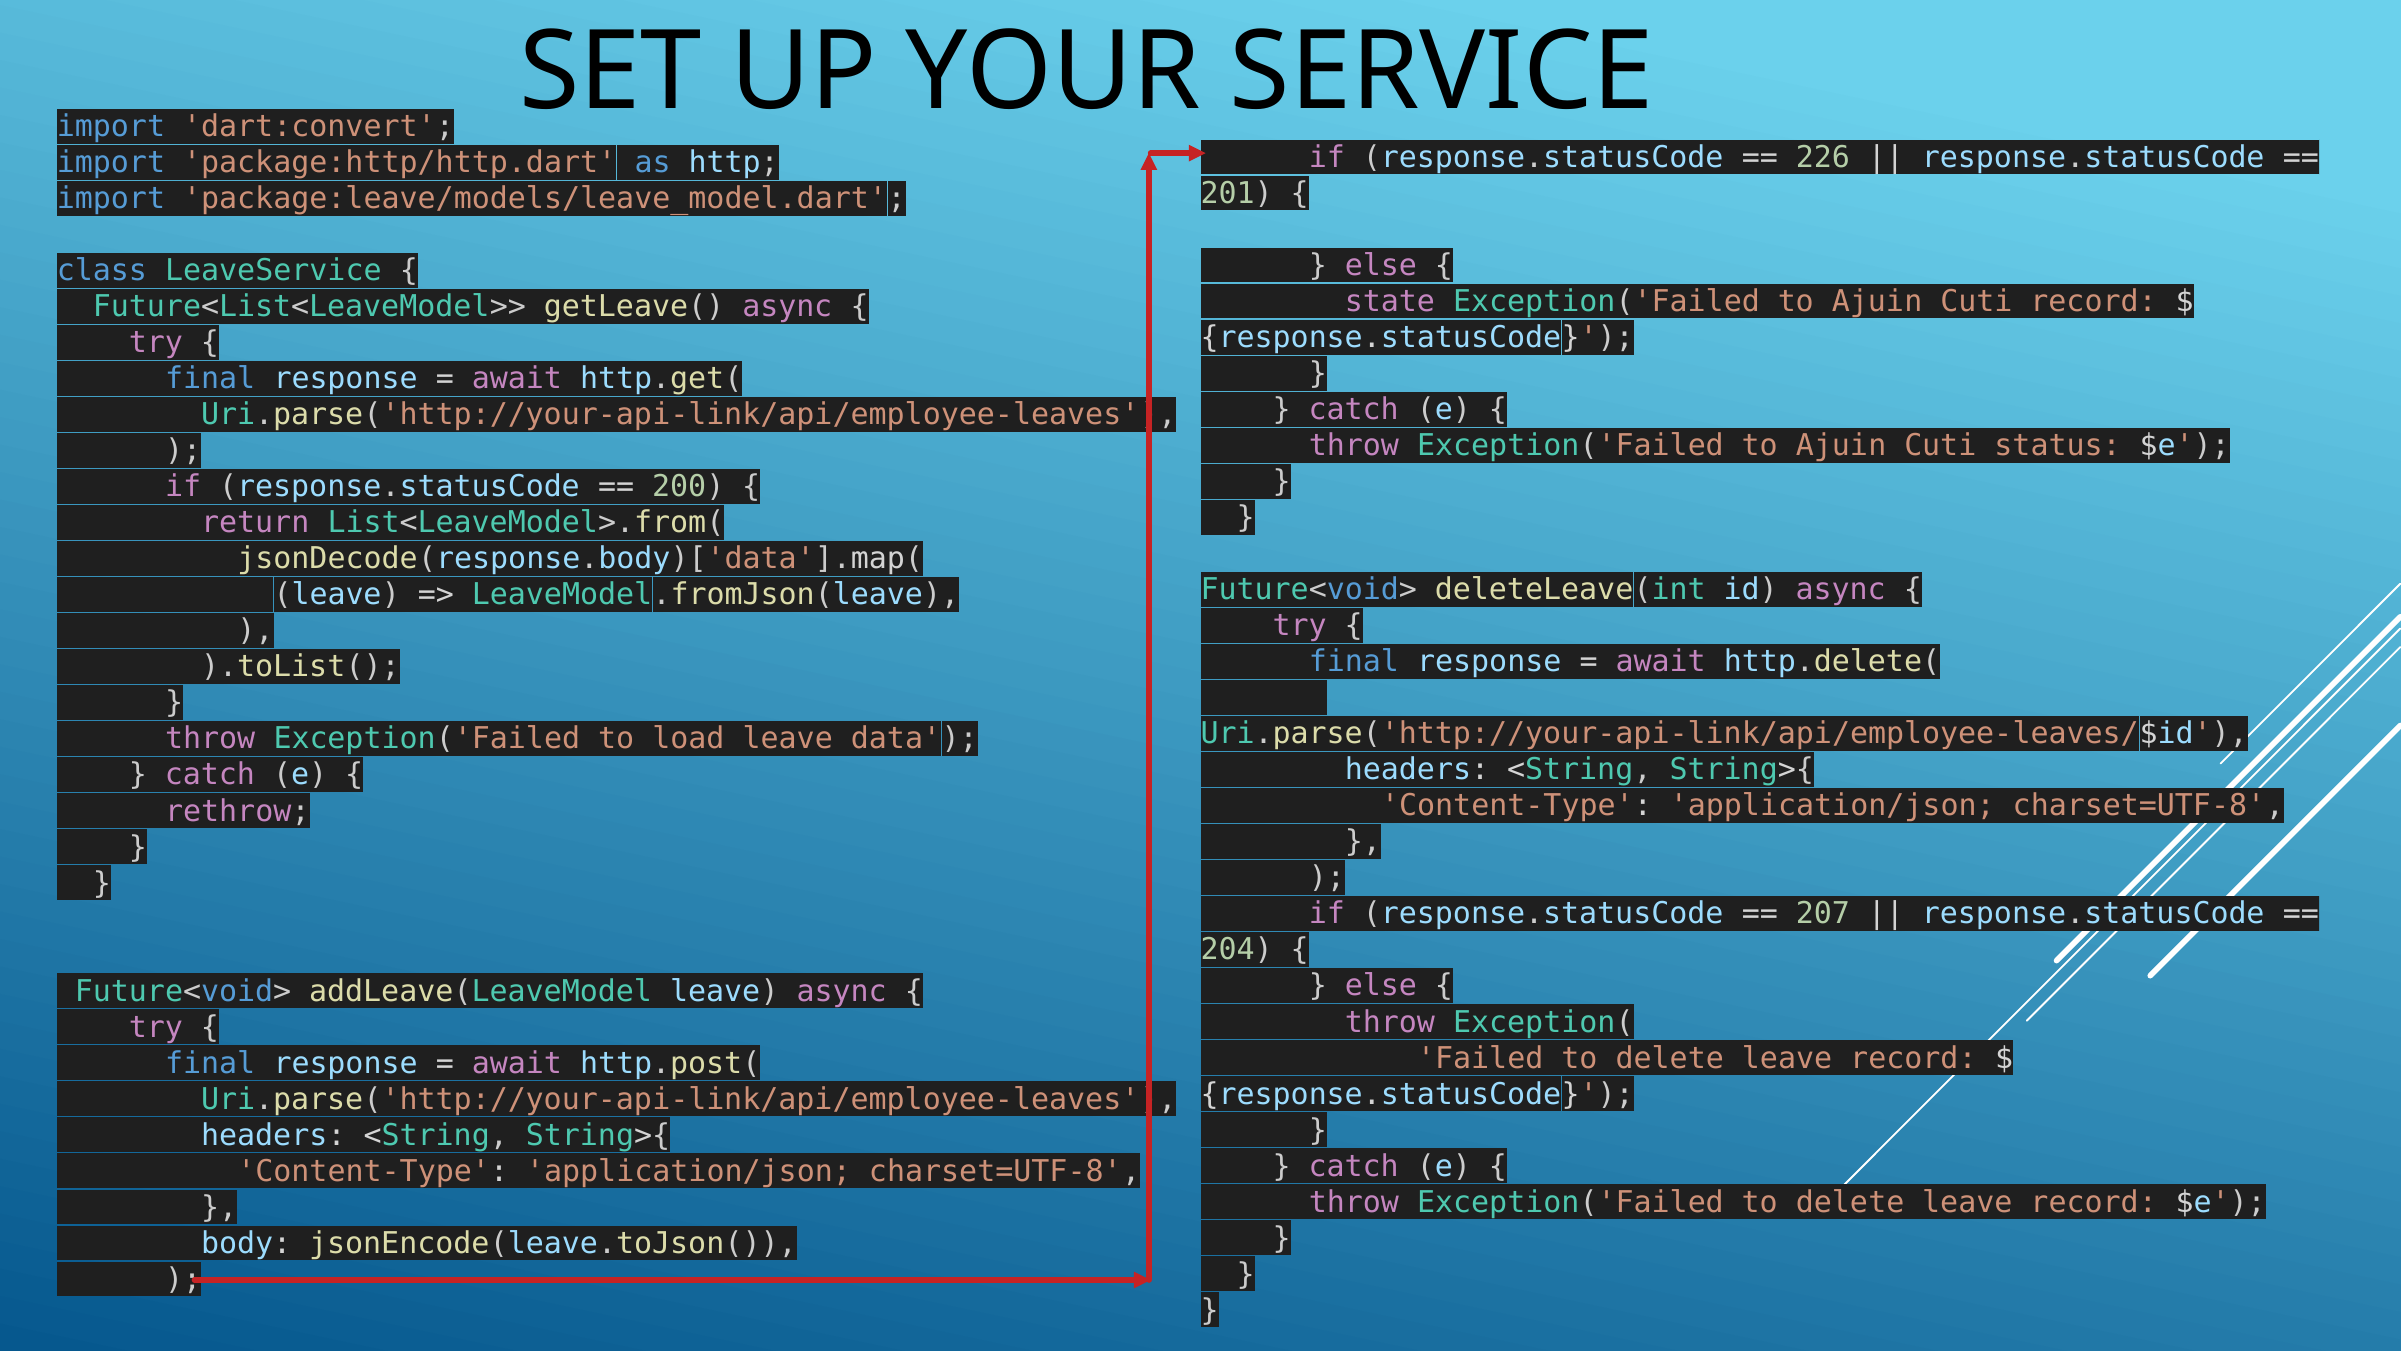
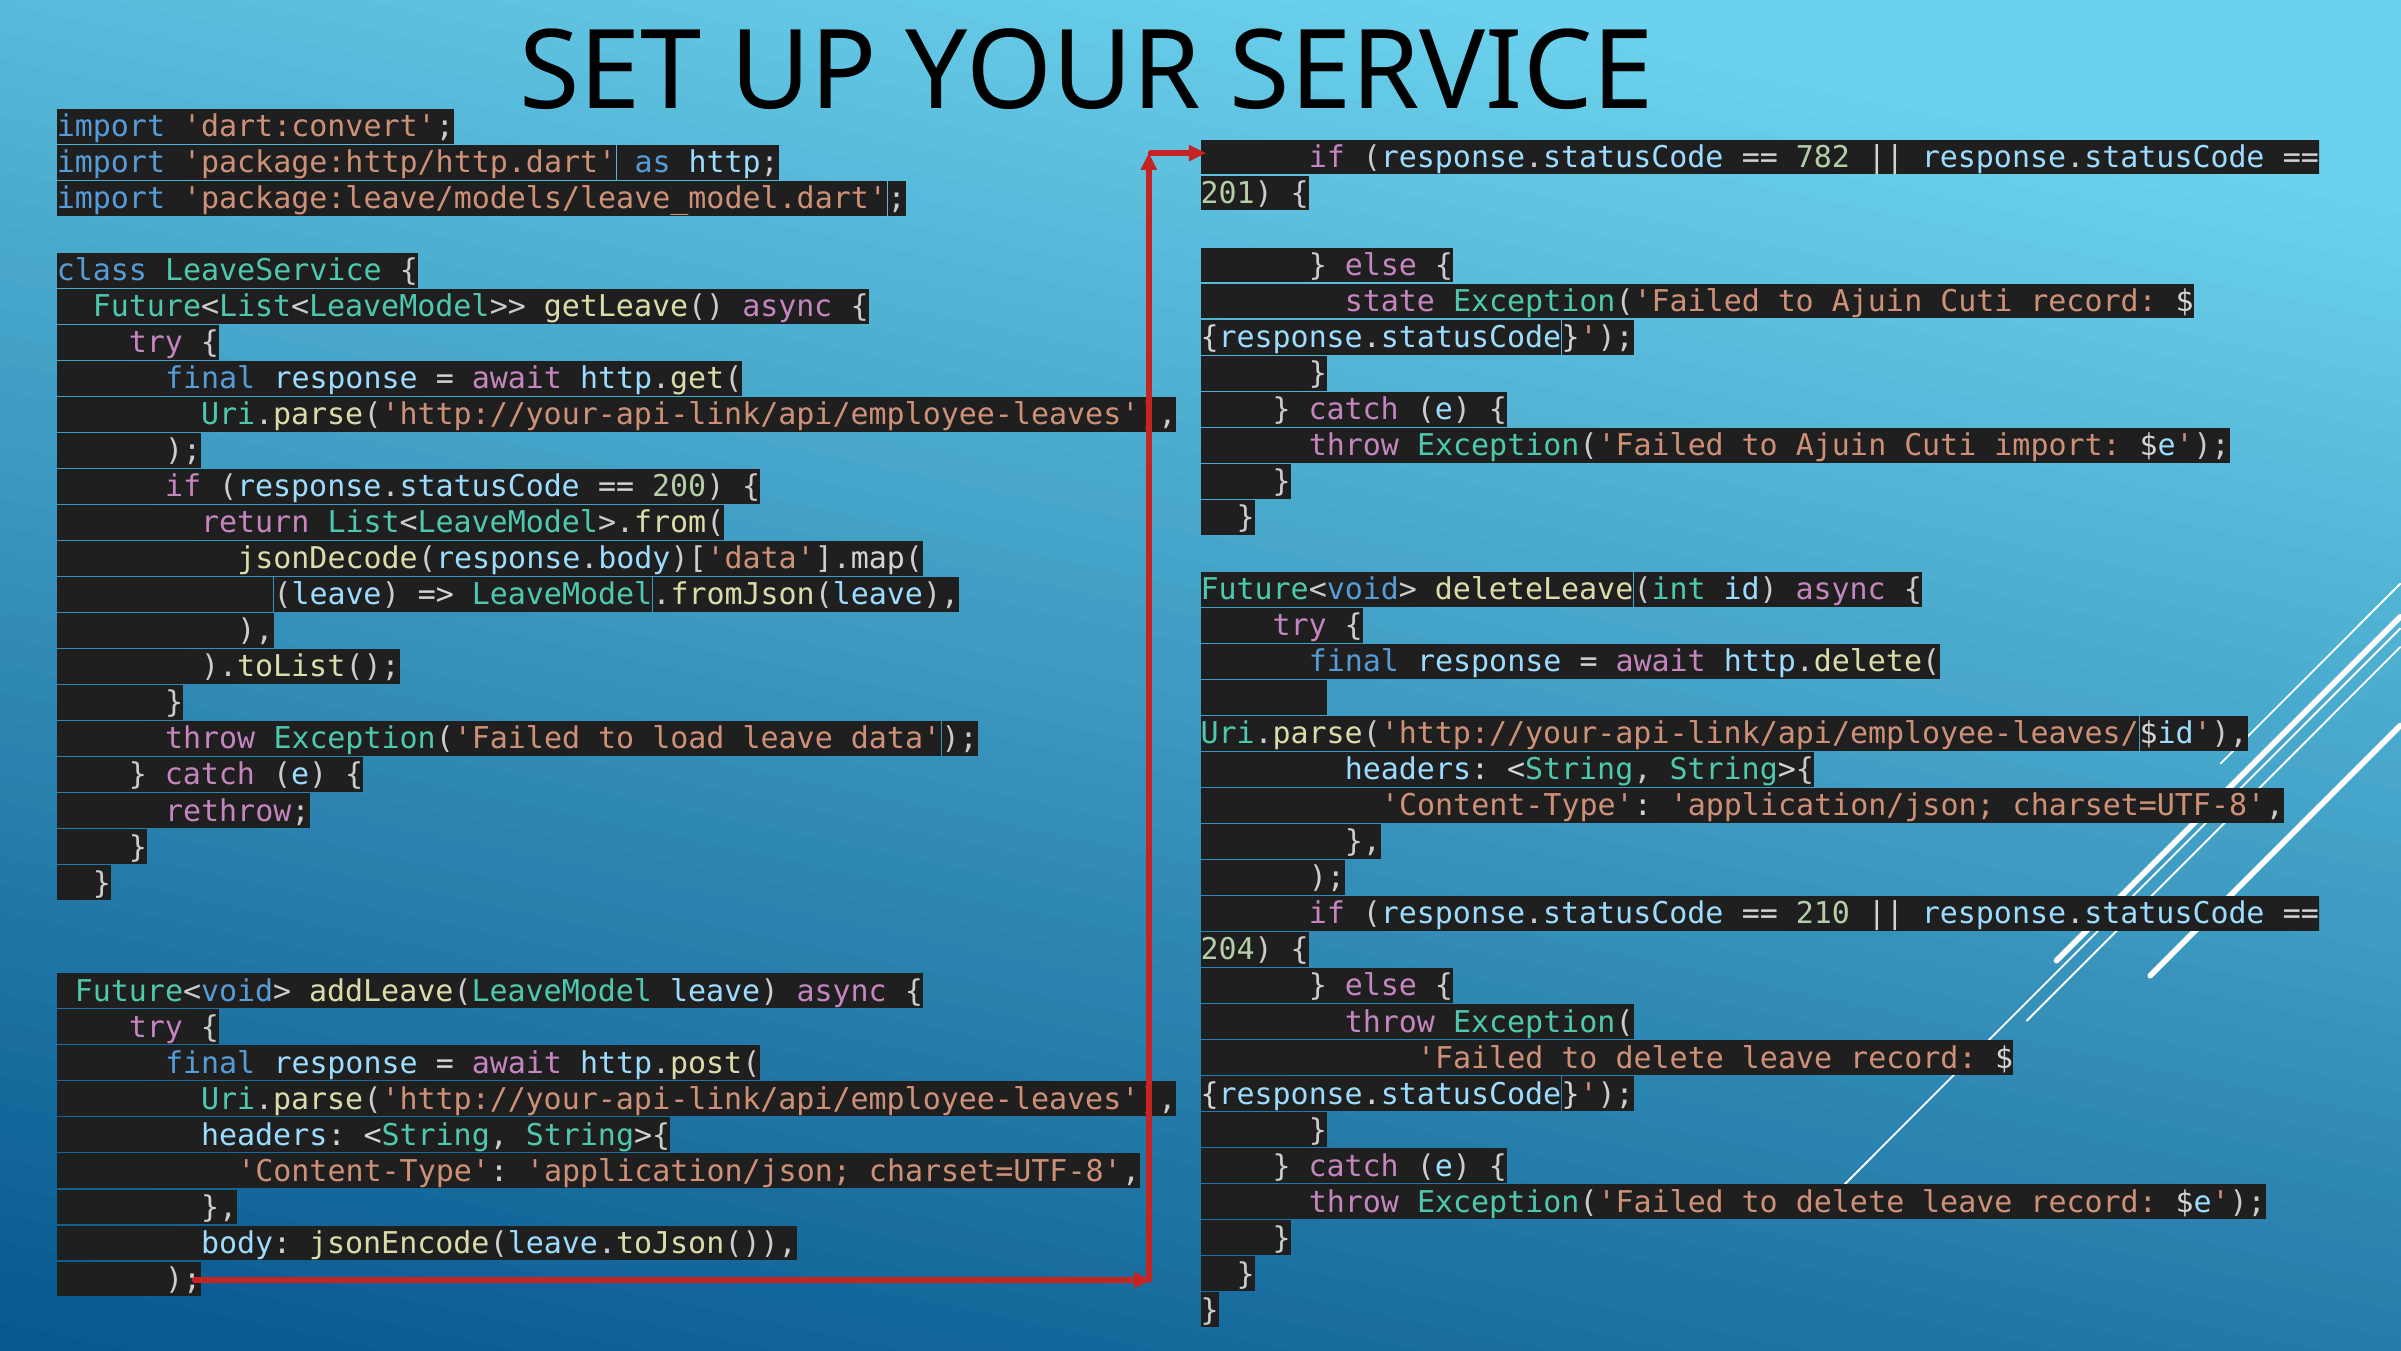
226: 226 -> 782 (1823, 157)
Cuti status: status -> import (2058, 446)
207: 207 -> 210 (1823, 914)
